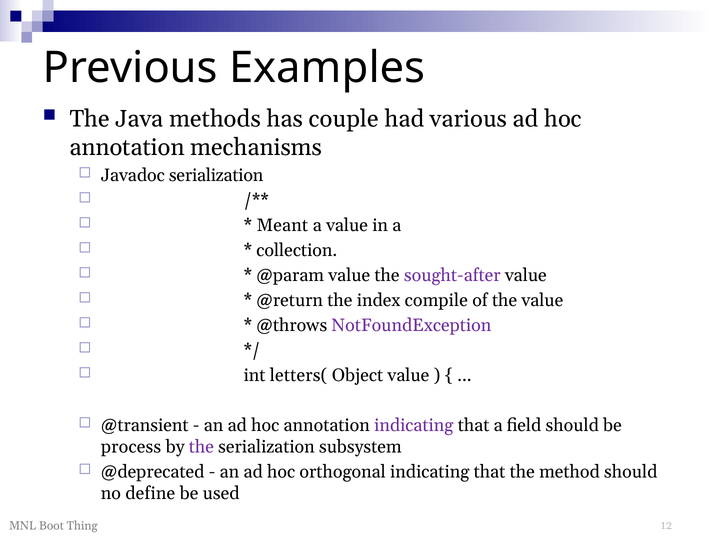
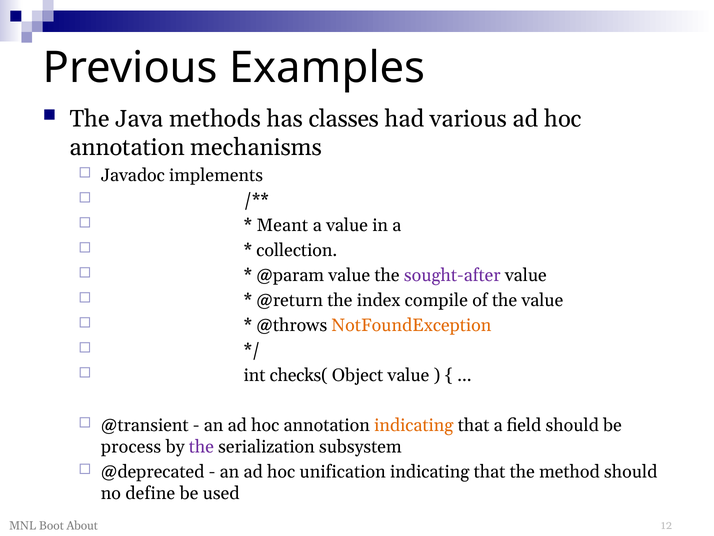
couple: couple -> classes (344, 119)
Javadoc serialization: serialization -> implements (216, 175)
NotFoundException colour: purple -> orange (411, 325)
letters(: letters( -> checks( (299, 375)
indicating colour: purple -> orange (414, 425)
orthogonal: orthogonal -> unification (343, 472)
Thing: Thing -> About (82, 526)
